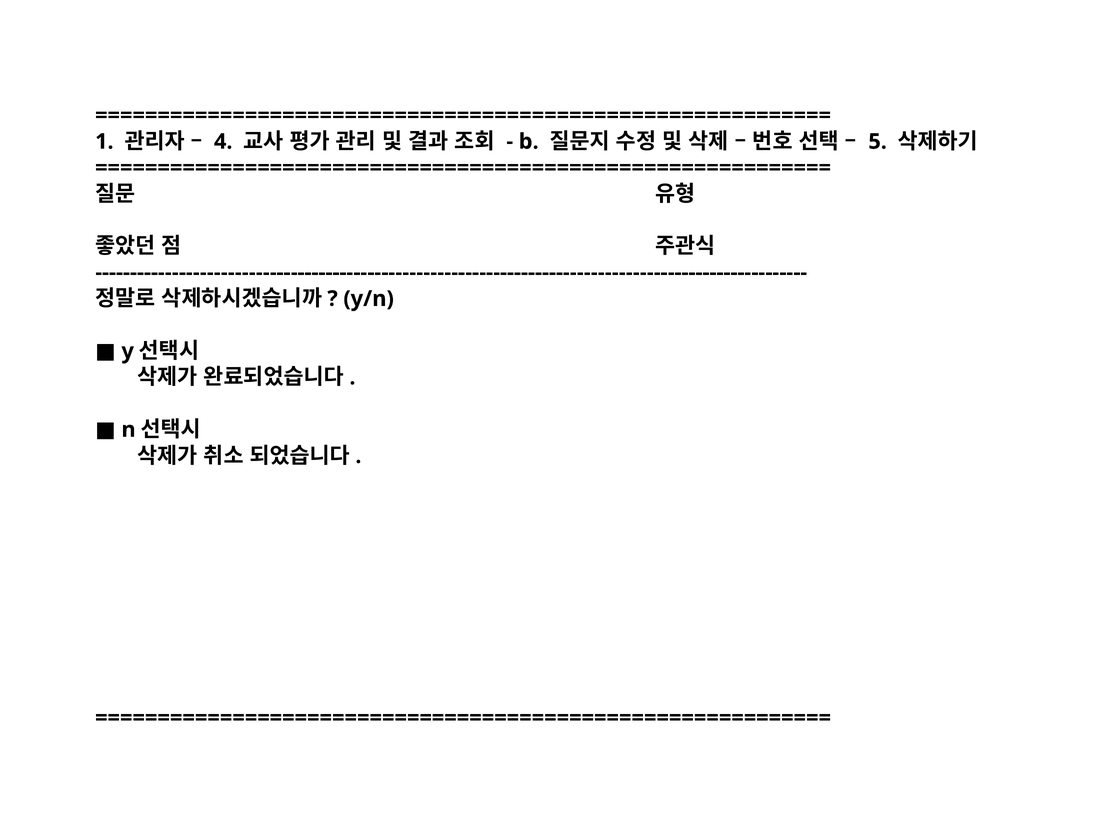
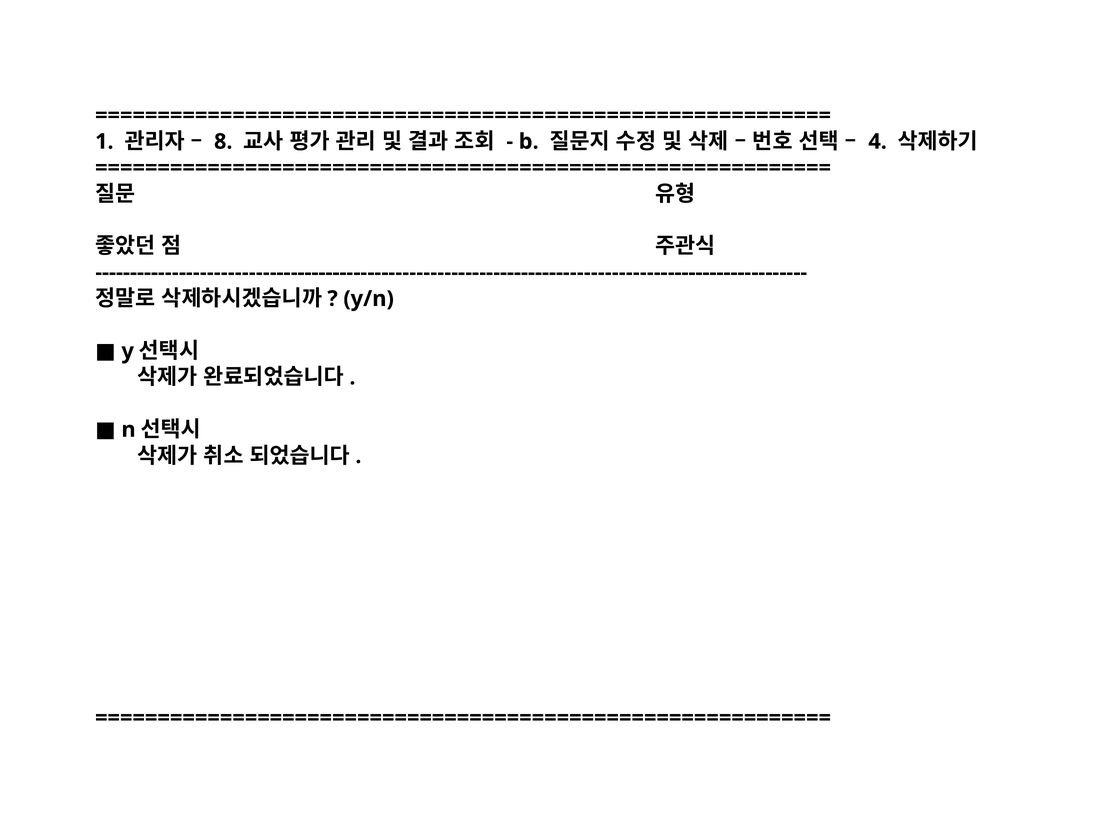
4: 4 -> 8 (223, 142)
5: 5 -> 4 (878, 142)
